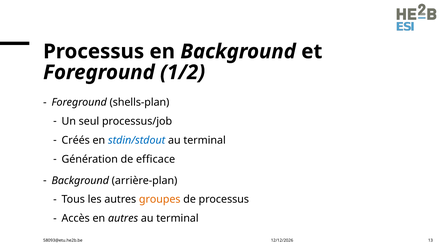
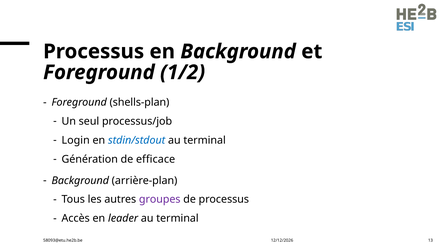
Créés: Créés -> Login (76, 140)
groupes colour: orange -> purple (160, 199)
en autres: autres -> leader (123, 218)
